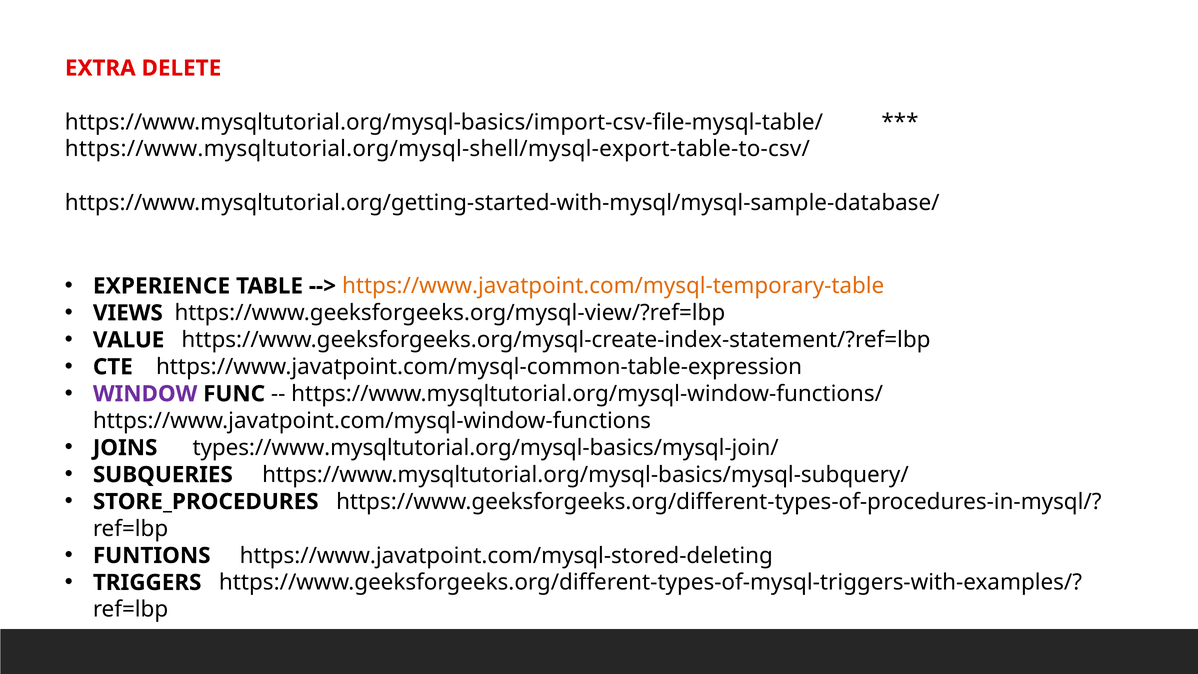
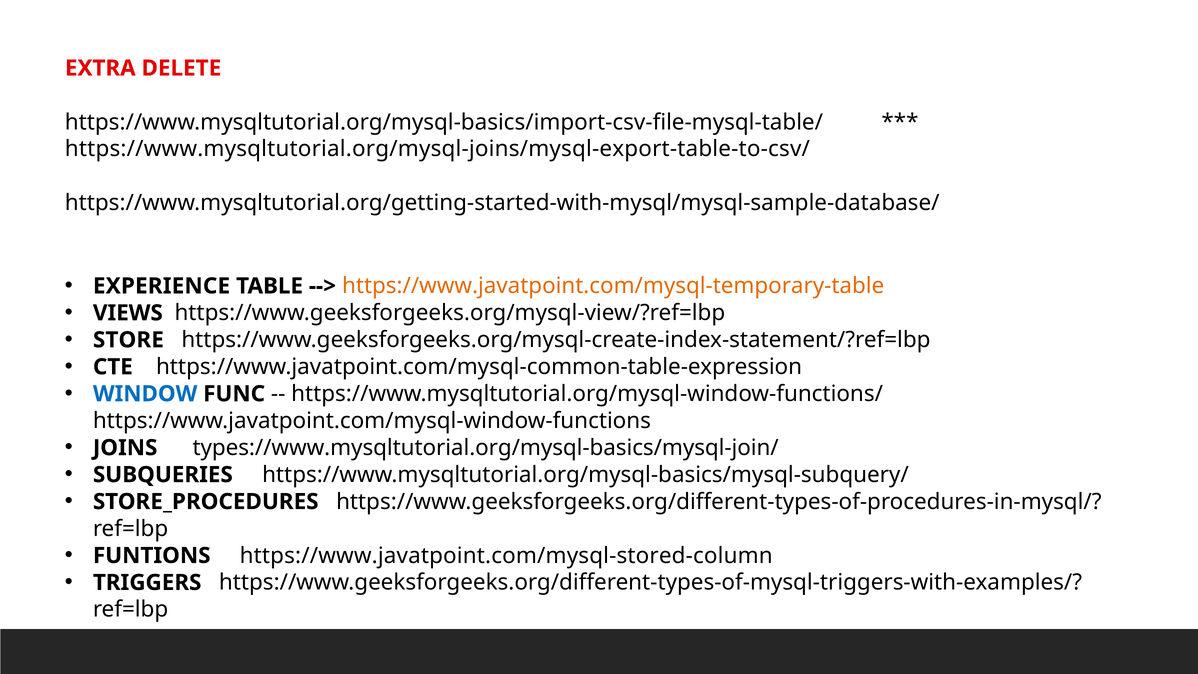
https://www.mysqltutorial.org/mysql-shell/mysql-export-table-to-csv/: https://www.mysqltutorial.org/mysql-shell/mysql-export-table-to-csv/ -> https://www.mysqltutorial.org/mysql-joins/mysql-export-table-to-csv/ (437, 149)
VALUE: VALUE -> STORE (128, 340)
WINDOW colour: purple -> blue (145, 394)
https://www.javatpoint.com/mysql-stored-deleting: https://www.javatpoint.com/mysql-stored-deleting -> https://www.javatpoint.com/mysql-stored-column (506, 555)
